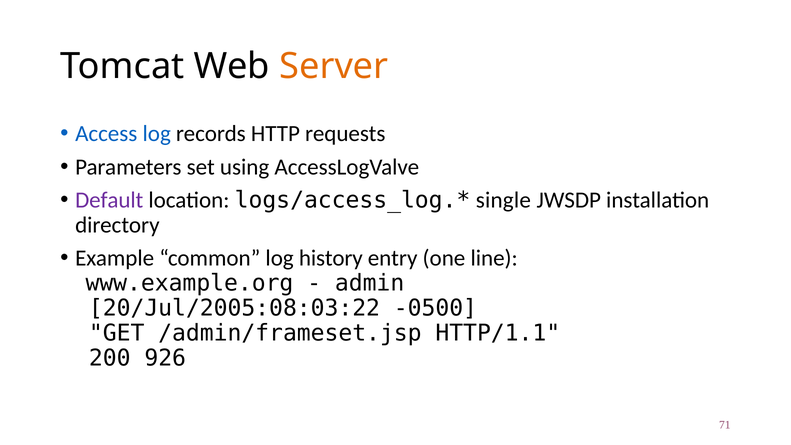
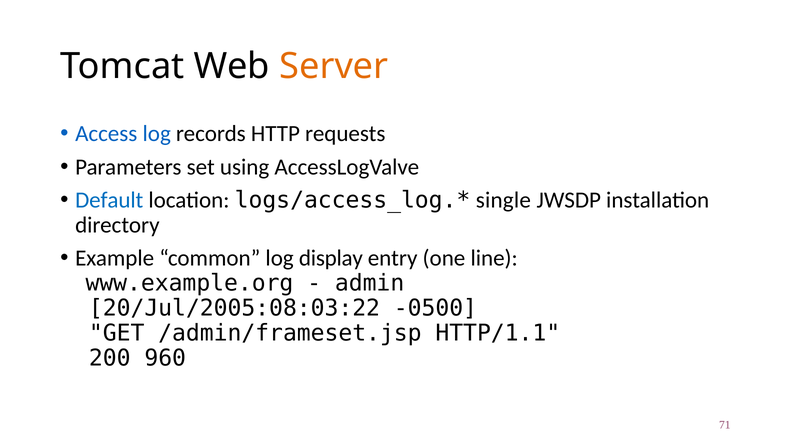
Default colour: purple -> blue (109, 200)
history: history -> display (331, 258)
926: 926 -> 960 (165, 358)
